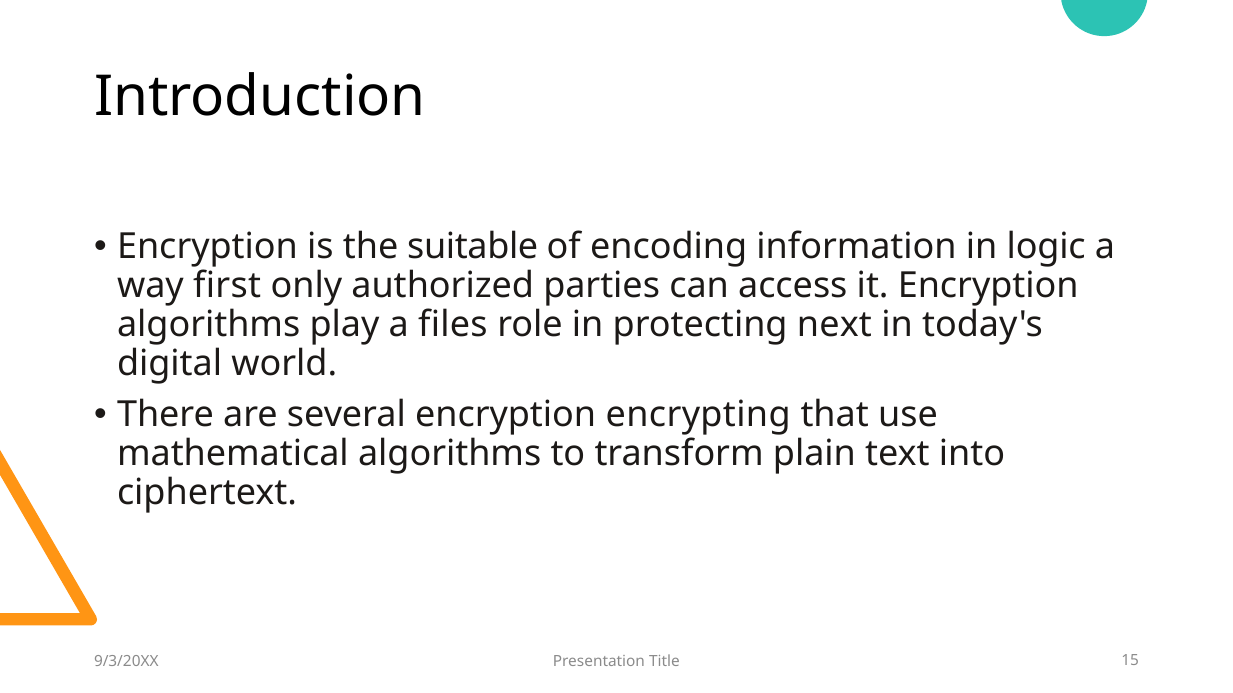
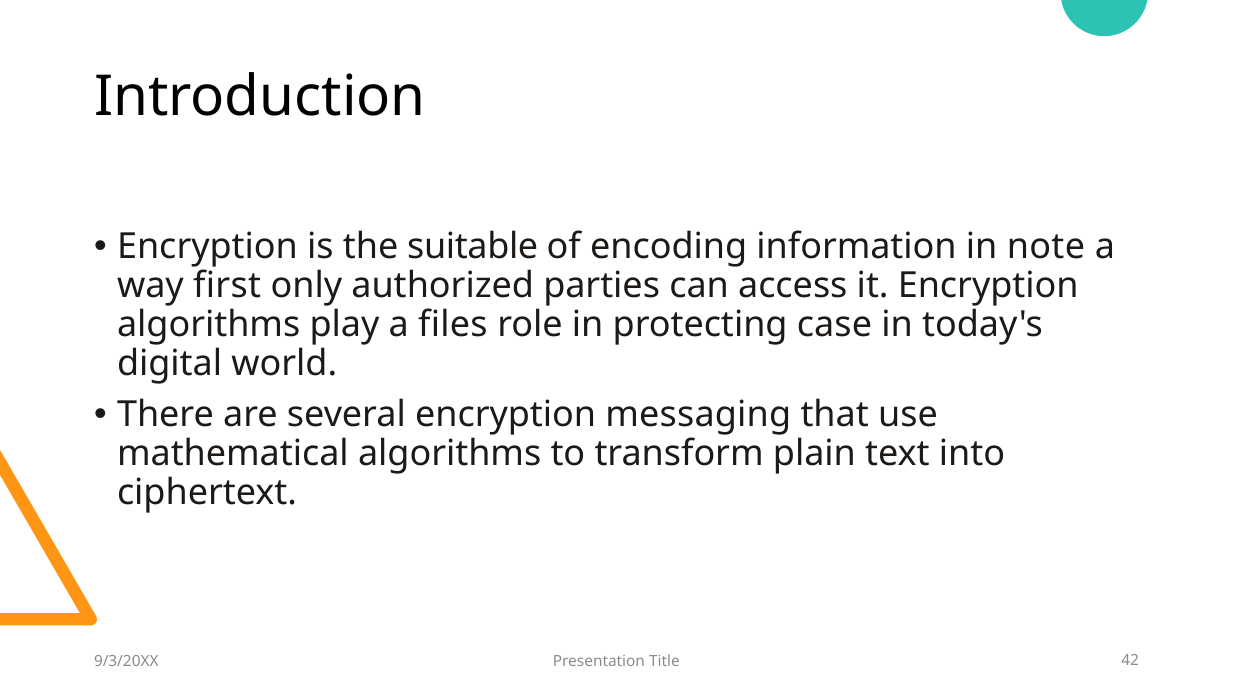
logic: logic -> note (1046, 247)
next: next -> case (834, 325)
encrypting: encrypting -> messaging (698, 415)
15: 15 -> 42 (1130, 661)
